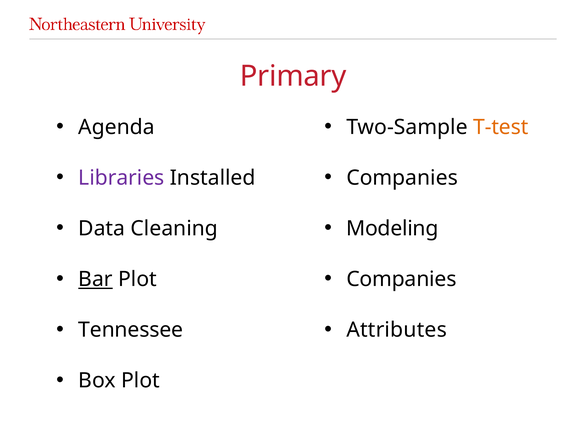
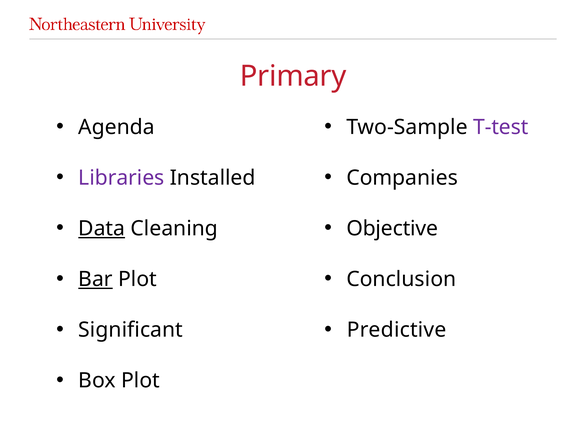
T-test colour: orange -> purple (501, 127)
Data underline: none -> present (102, 229)
Modeling: Modeling -> Objective (392, 229)
Companies: Companies -> Conclusion (401, 279)
Tennessee: Tennessee -> Significant (131, 330)
Attributes: Attributes -> Predictive (397, 330)
